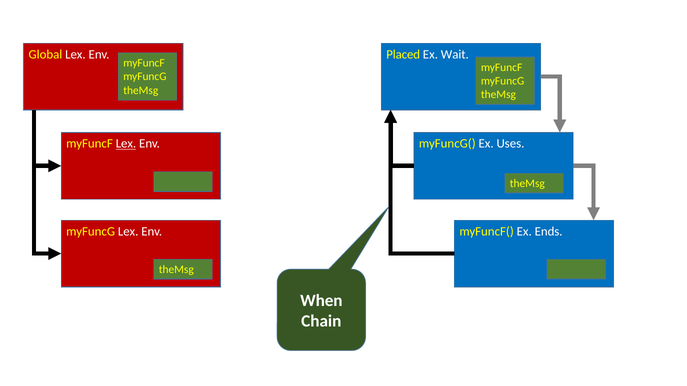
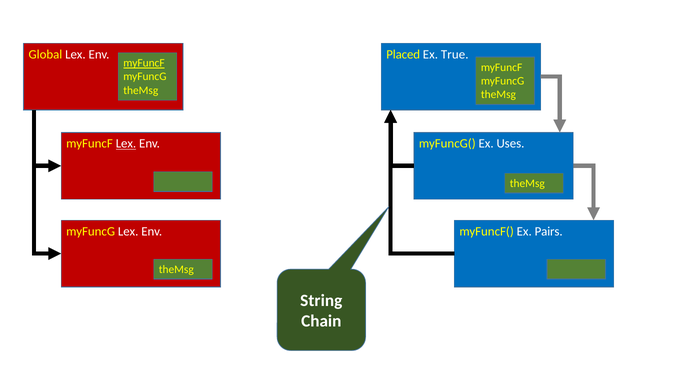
Wait: Wait -> True (455, 54)
myFuncF underline: none -> present (144, 63)
Ends: Ends -> Pairs (549, 232)
When: When -> String (321, 301)
